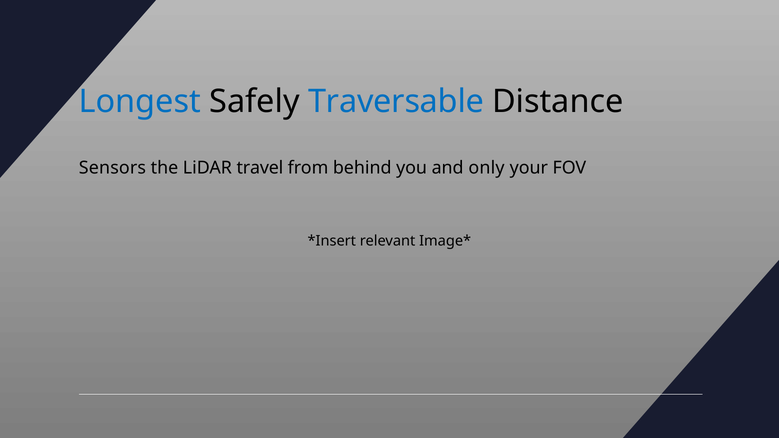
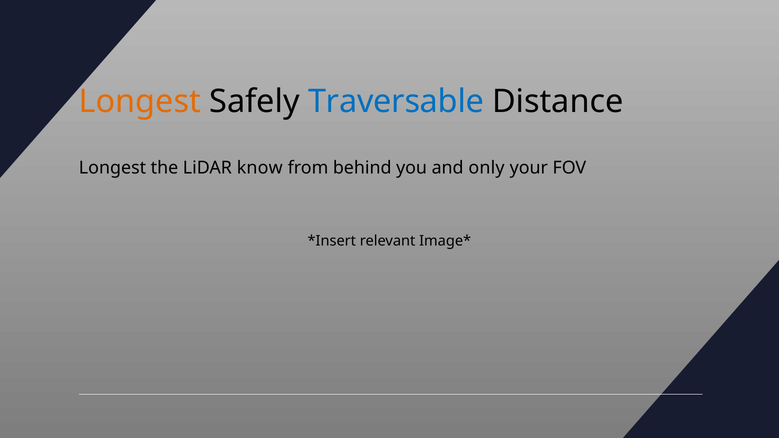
Longest colour: blue -> orange (140, 102)
Sensors: Sensors -> Longest (113, 168)
travel: travel -> know (260, 168)
